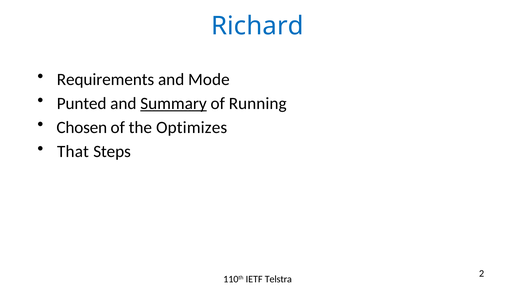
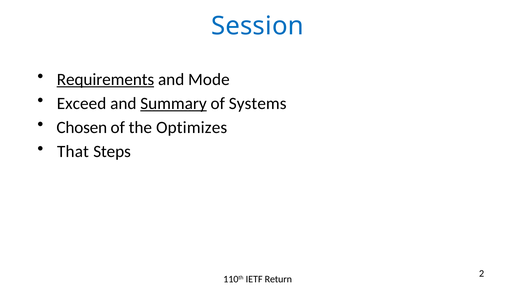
Richard: Richard -> Session (257, 26)
Requirements underline: none -> present (105, 79)
Punted: Punted -> Exceed (82, 103)
Running: Running -> Systems (258, 103)
Telstra: Telstra -> Return (278, 279)
